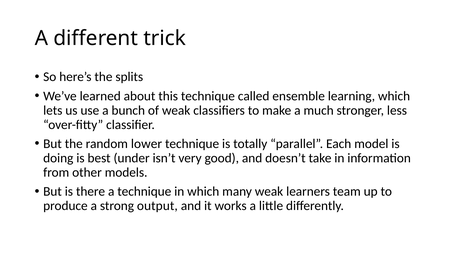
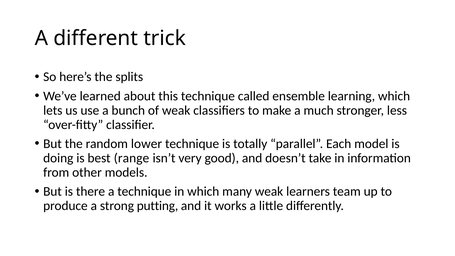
under: under -> range (132, 158)
output: output -> putting (158, 206)
